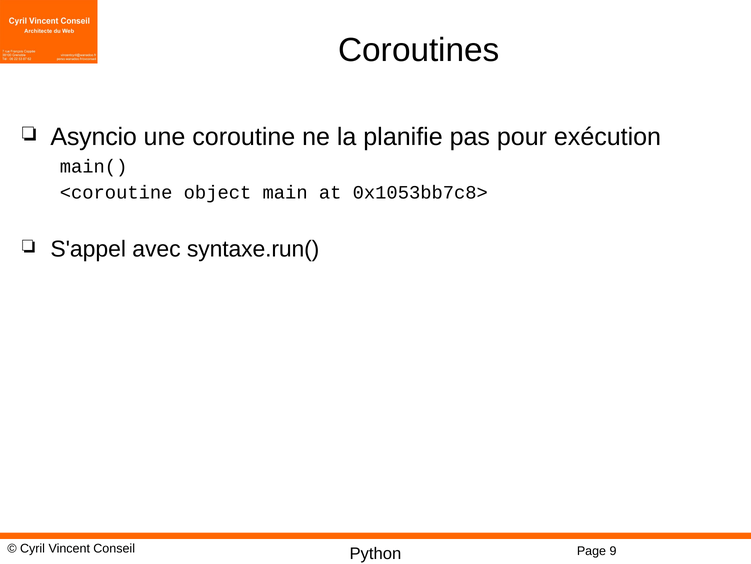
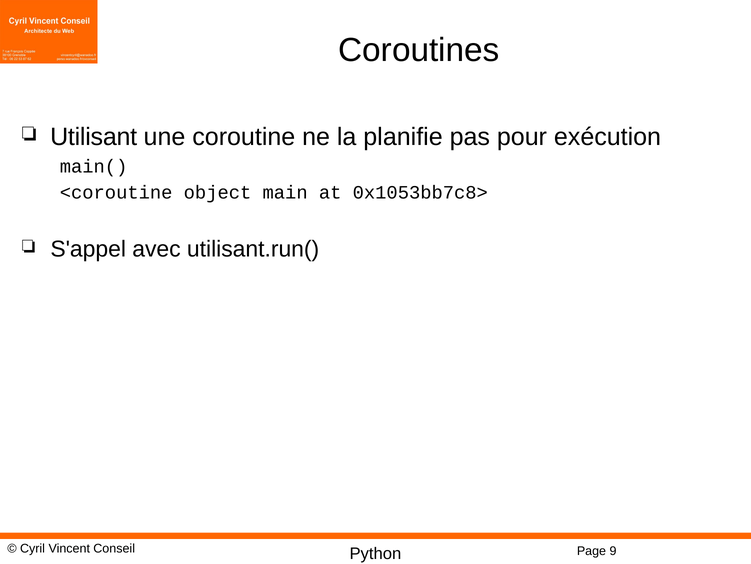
Asyncio: Asyncio -> Utilisant (94, 137)
syntaxe.run(: syntaxe.run( -> utilisant.run( (253, 249)
